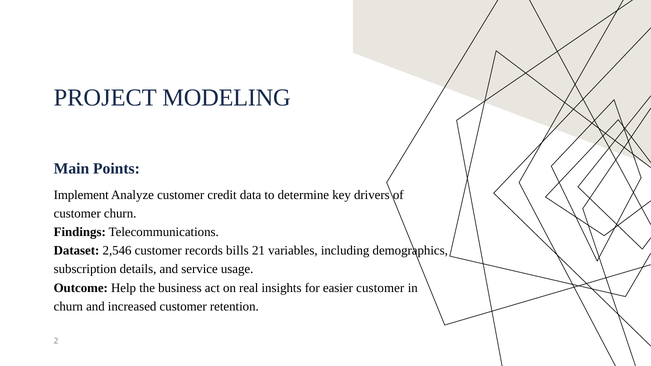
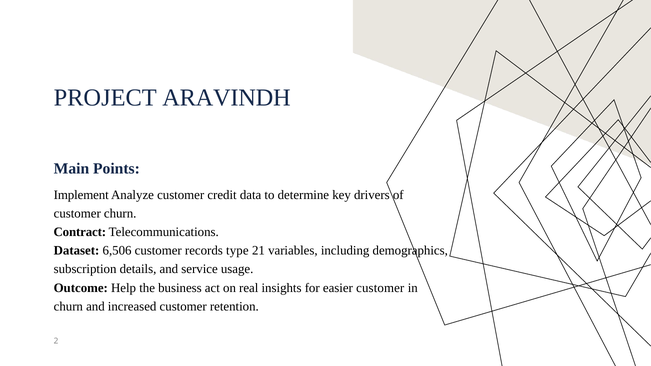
MODELING: MODELING -> ARAVINDH (227, 98)
Findings: Findings -> Contract (80, 232)
2,546: 2,546 -> 6,506 (117, 251)
bills: bills -> type (237, 251)
